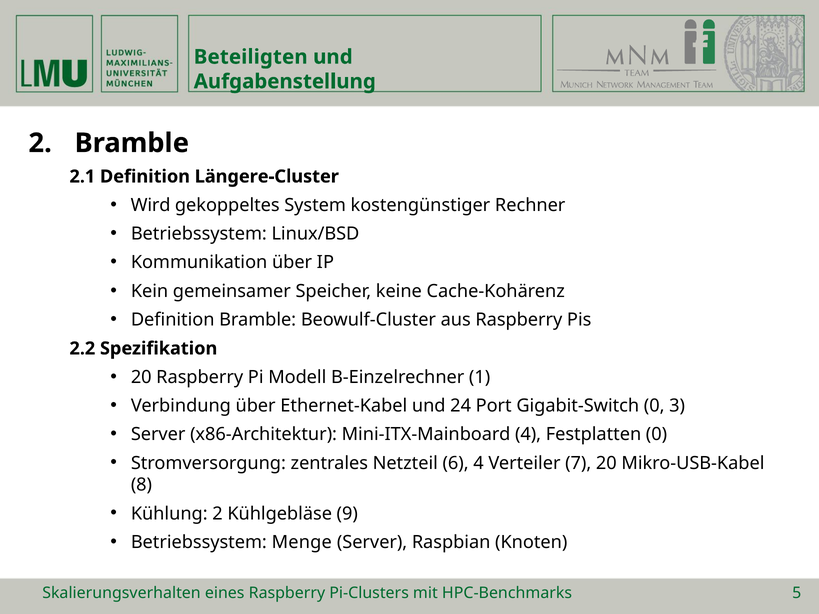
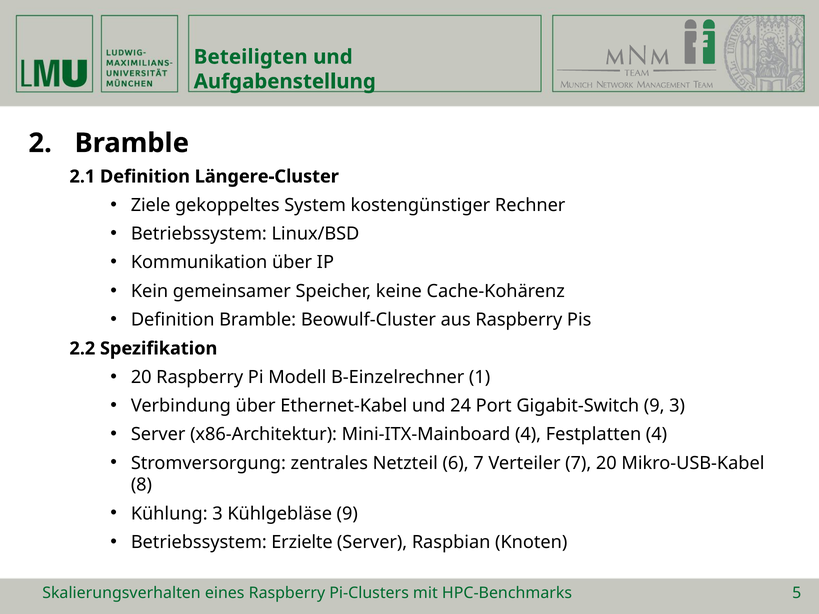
Wird: Wird -> Ziele (151, 205)
Gigabit-Switch 0: 0 -> 9 (654, 406)
Festplatten 0: 0 -> 4 (657, 435)
6 4: 4 -> 7 (479, 463)
Kühlung 2: 2 -> 3 (217, 514)
Menge: Menge -> Erzielte (302, 542)
